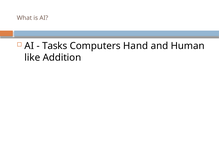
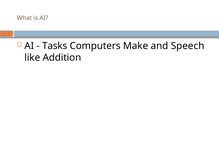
Hand: Hand -> Make (136, 46)
Human: Human -> Speech (188, 46)
